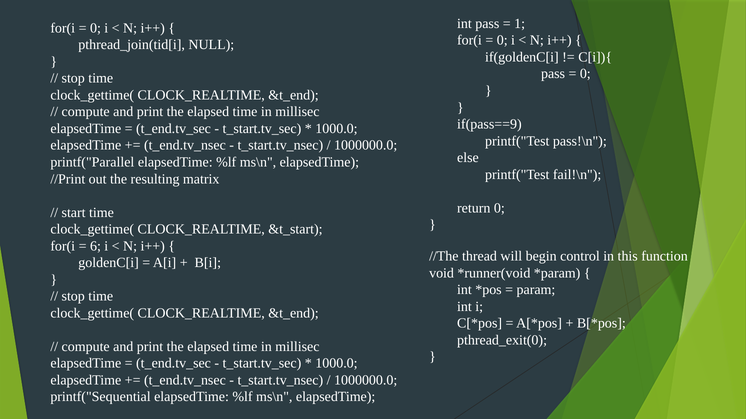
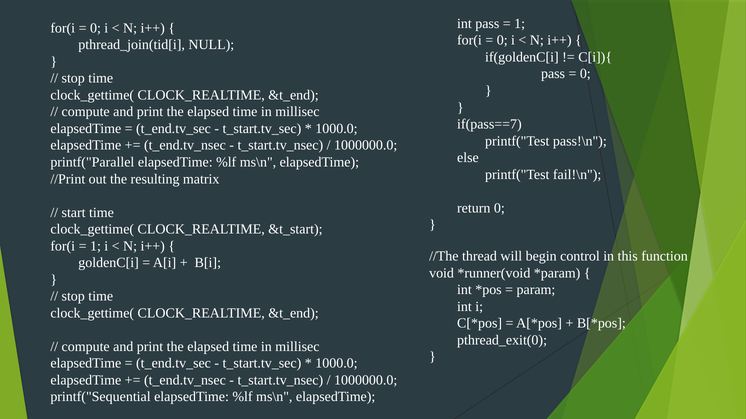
if(pass==9: if(pass==9 -> if(pass==7 (489, 124)
6: 6 -> 1 (95, 246)
